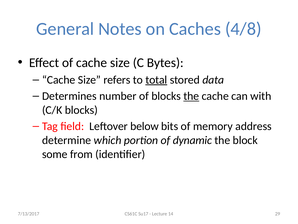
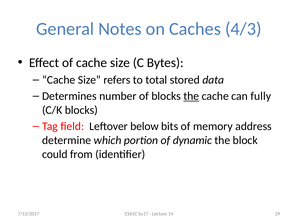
4/8: 4/8 -> 4/3 (243, 29)
total underline: present -> none (156, 80)
with: with -> fully (261, 96)
some: some -> could (55, 154)
